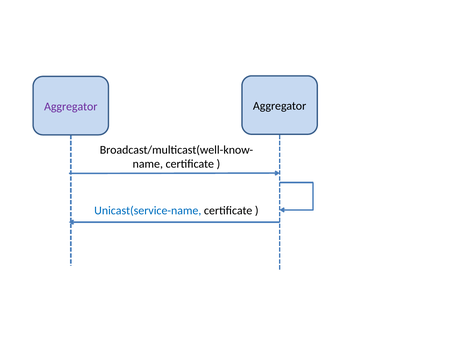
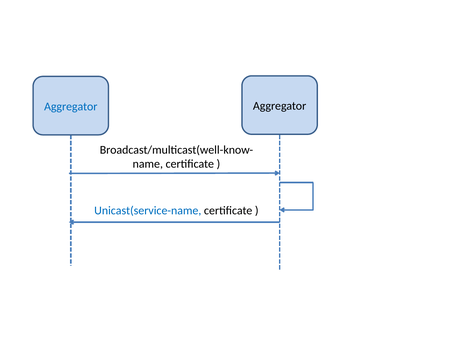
Aggregator colour: purple -> blue (71, 106)
